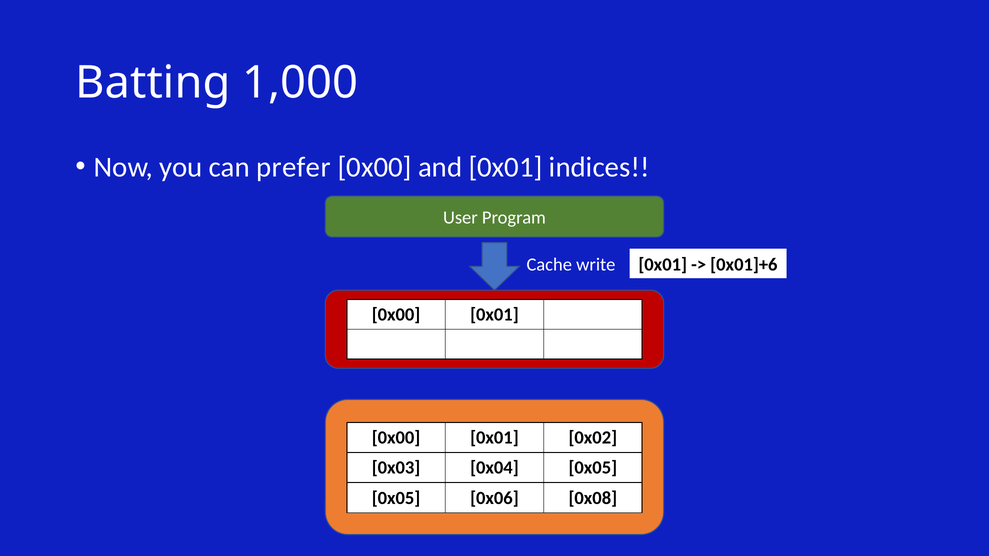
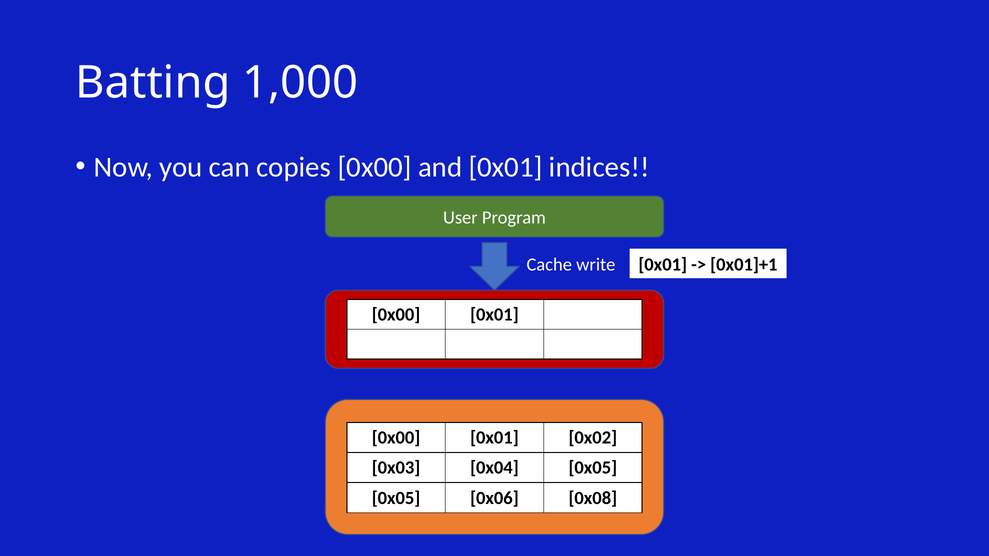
prefer: prefer -> copies (294, 167)
0x01]+6: 0x01]+6 -> 0x01]+1 (744, 265)
